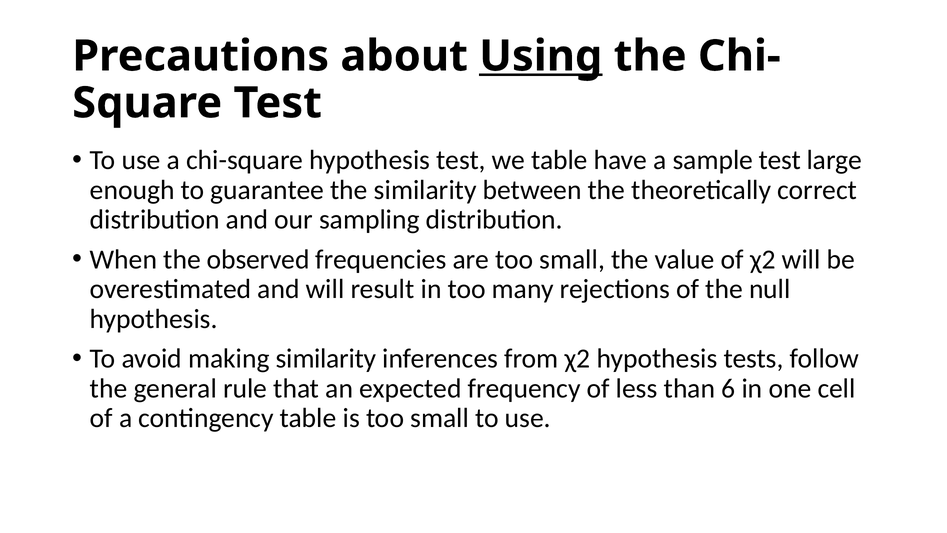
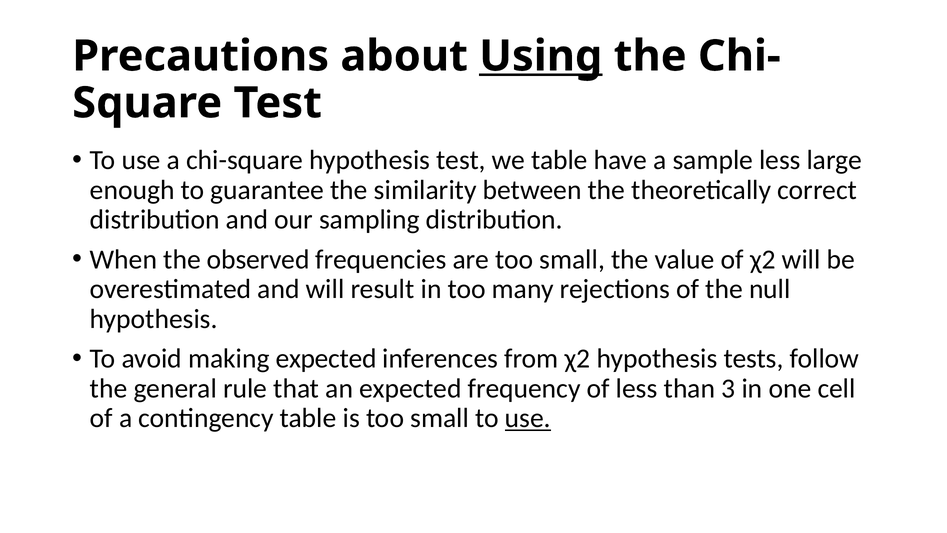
sample test: test -> less (780, 160)
making similarity: similarity -> expected (326, 358)
6: 6 -> 3 (728, 388)
use underline: none -> present (528, 418)
